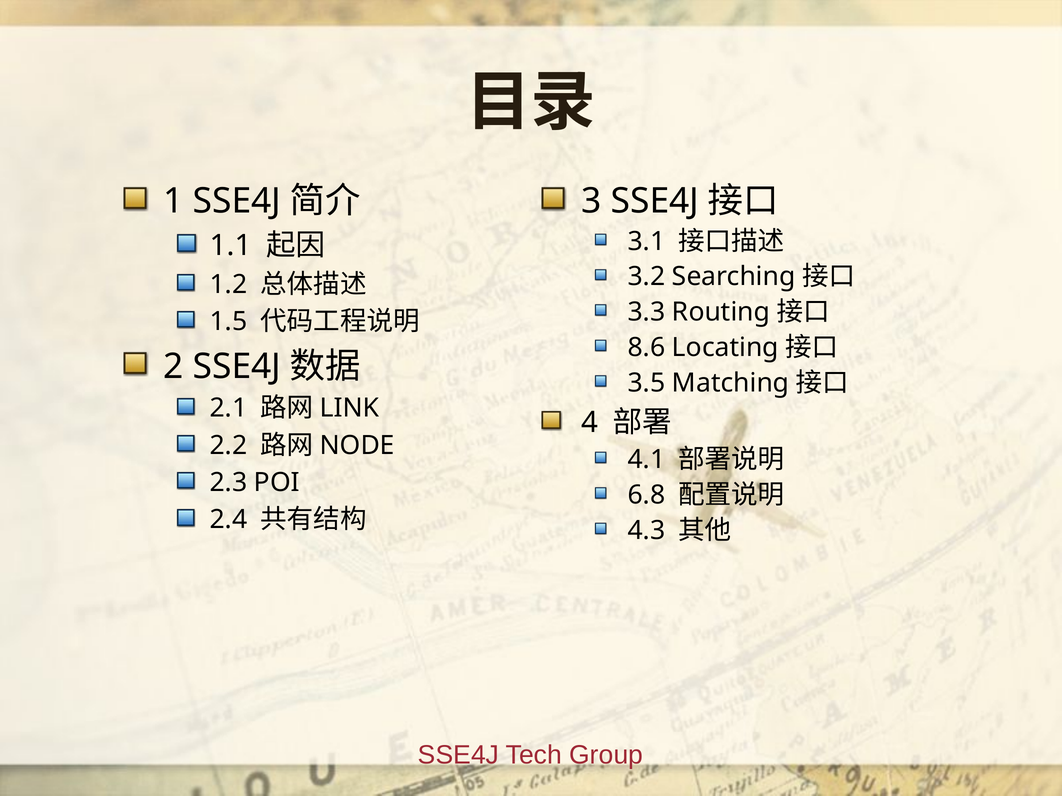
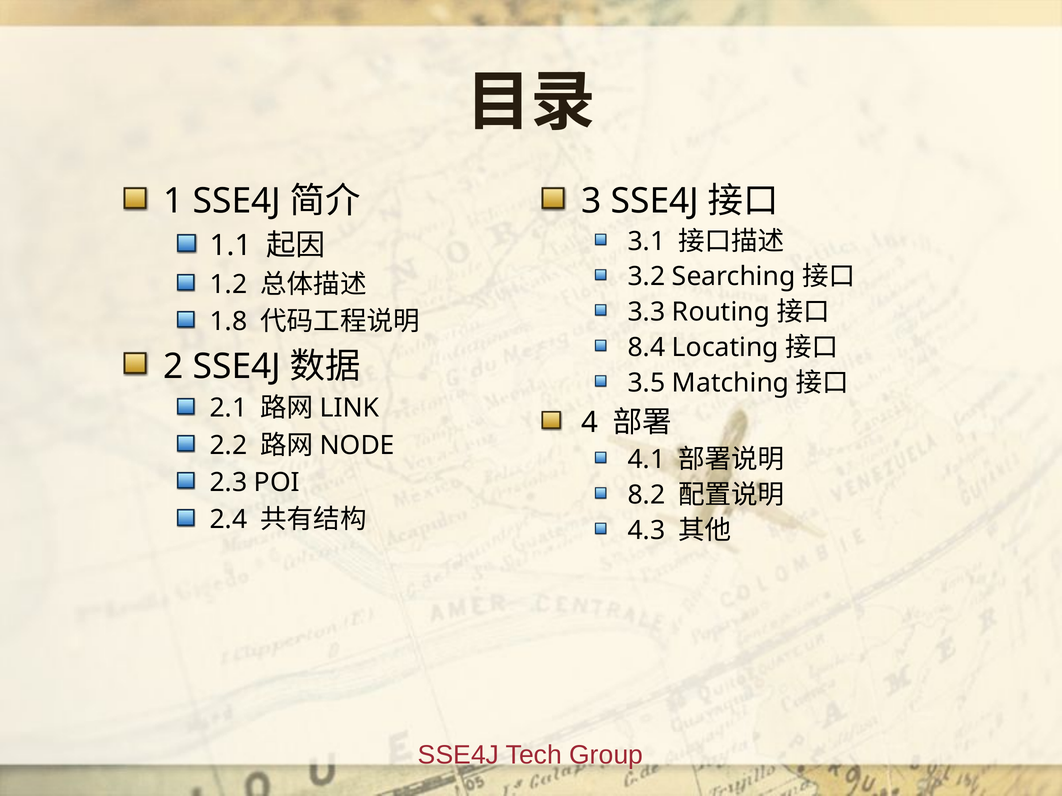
1.5: 1.5 -> 1.8 (228, 322)
8.6: 8.6 -> 8.4 (646, 348)
6.8: 6.8 -> 8.2 (646, 495)
